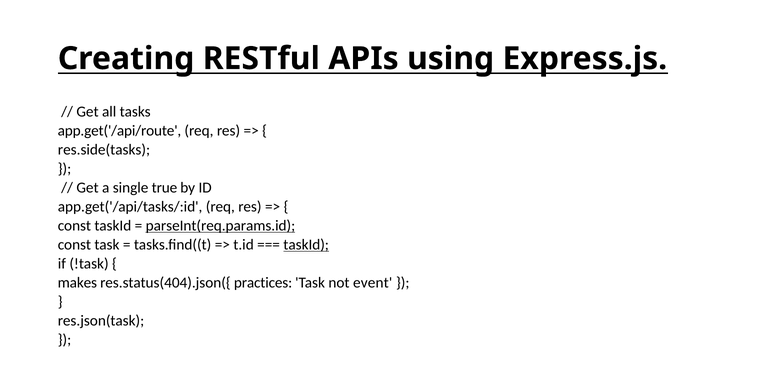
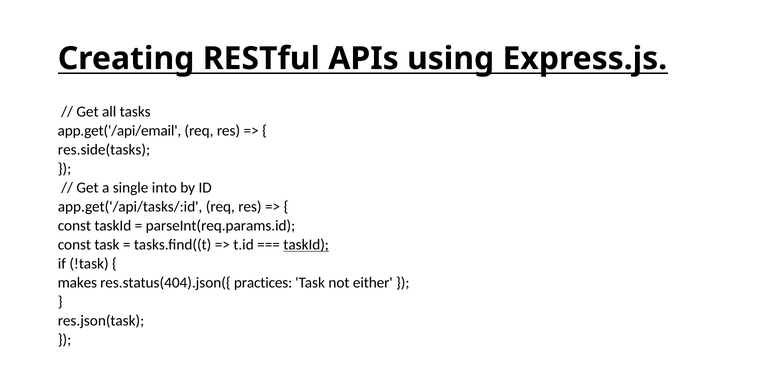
app.get('/api/route: app.get('/api/route -> app.get('/api/email (119, 131)
true: true -> into (164, 188)
parseInt(req.params.id underline: present -> none (220, 226)
event: event -> either (373, 283)
